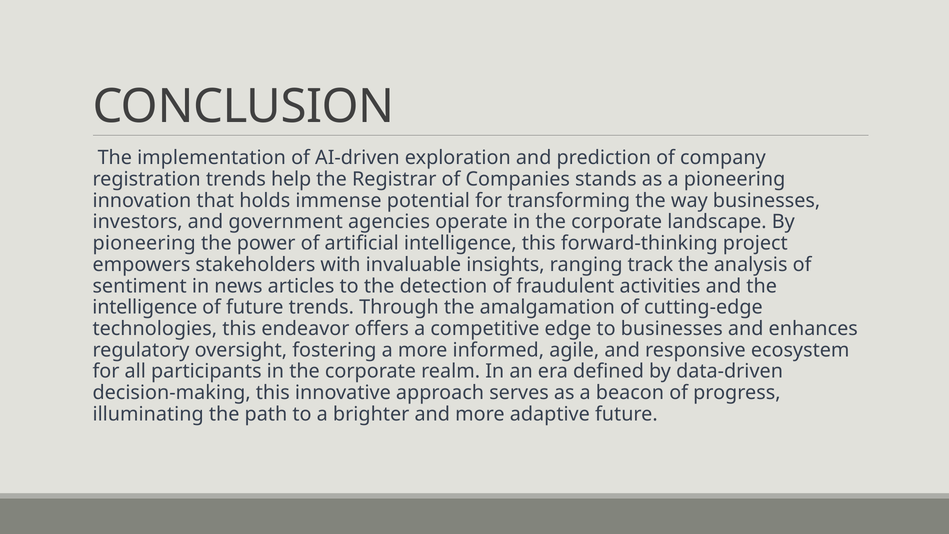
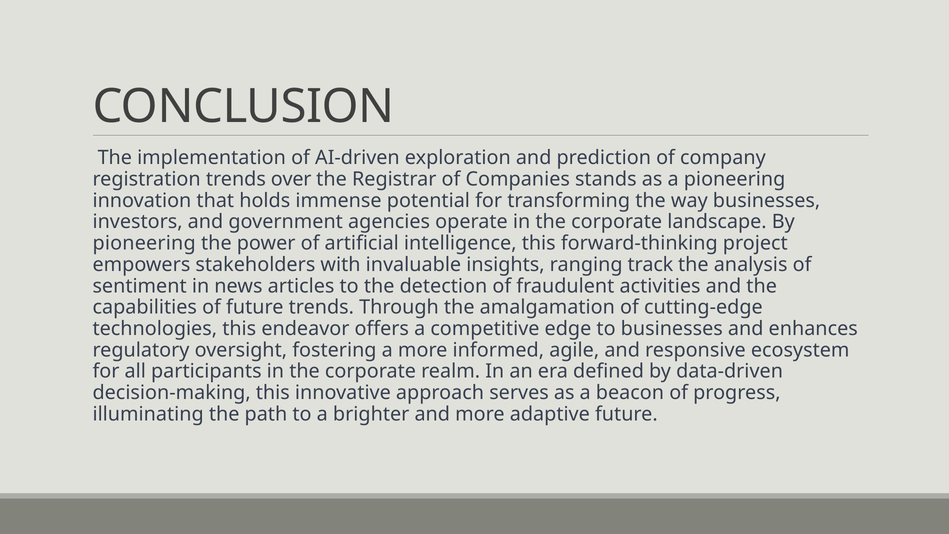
help: help -> over (291, 179)
intelligence: intelligence -> capabilities (145, 307)
